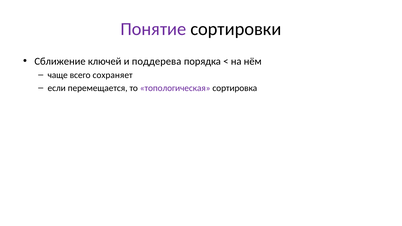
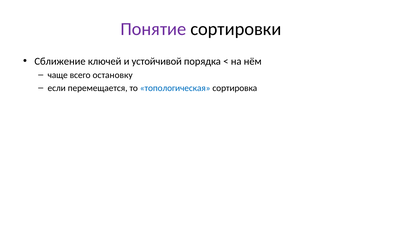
поддерева: поддерева -> устойчивой (157, 61)
сохраняет: сохраняет -> остановку (113, 75)
топологическая colour: purple -> blue (175, 88)
